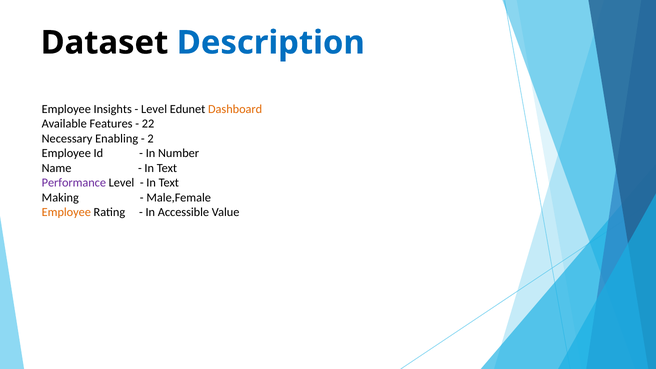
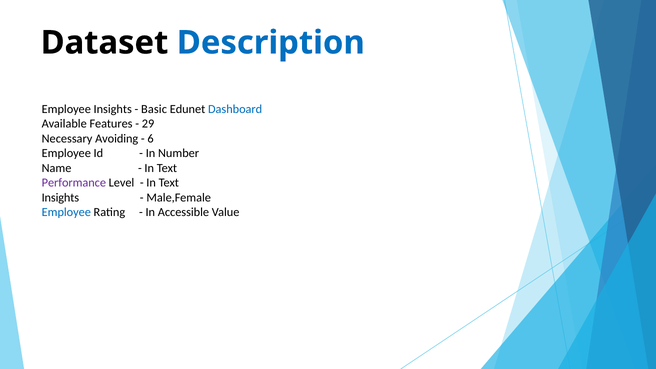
Level: Level -> Basic (154, 109)
Dashboard colour: orange -> blue (235, 109)
22: 22 -> 29 (148, 124)
Enabling: Enabling -> Avoiding (117, 139)
2: 2 -> 6 (151, 139)
Making: Making -> Insights (60, 198)
Employee colour: orange -> blue (66, 212)
